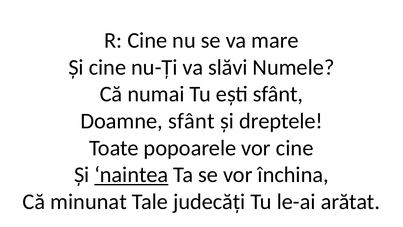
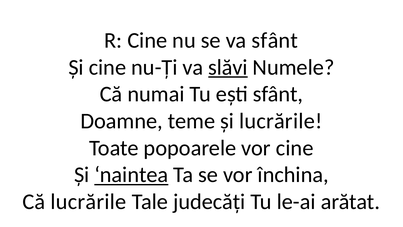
va mare: mare -> sfânt (275, 40)
slăvi underline: none -> present (228, 67)
Doamne sfânt: sfânt -> teme (192, 121)
și dreptele: dreptele -> lucrările (281, 121)
Că minunat: minunat -> lucrările (88, 202)
